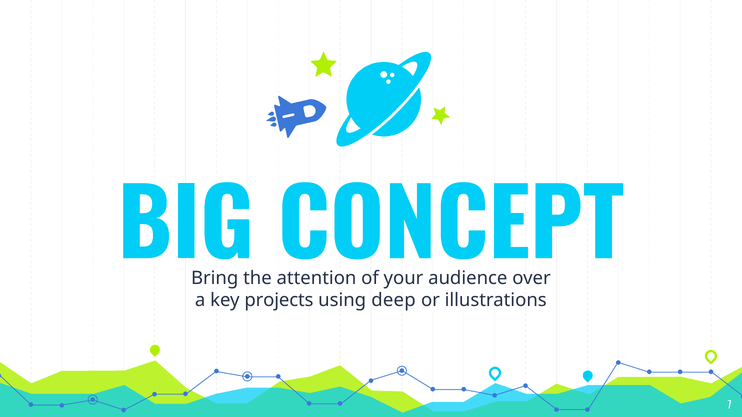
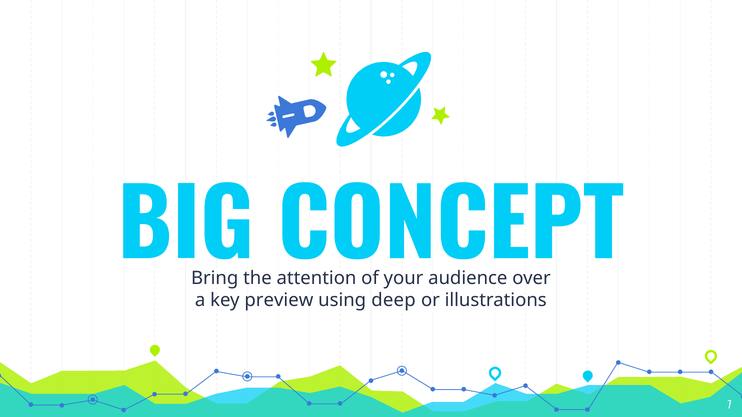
projects: projects -> preview (279, 300)
